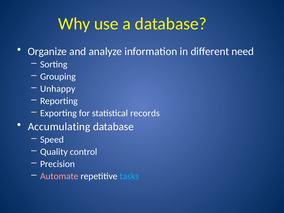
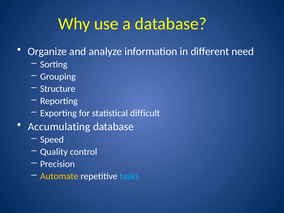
Unhappy: Unhappy -> Structure (58, 89)
records: records -> difficult (145, 113)
Automate colour: pink -> yellow (59, 176)
